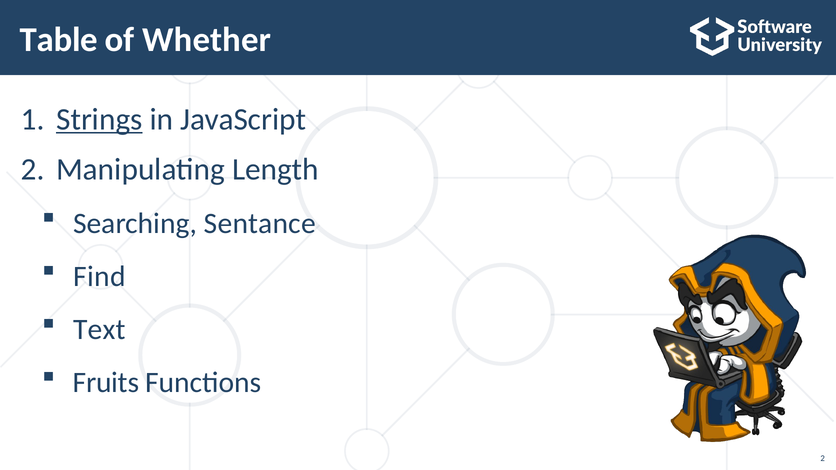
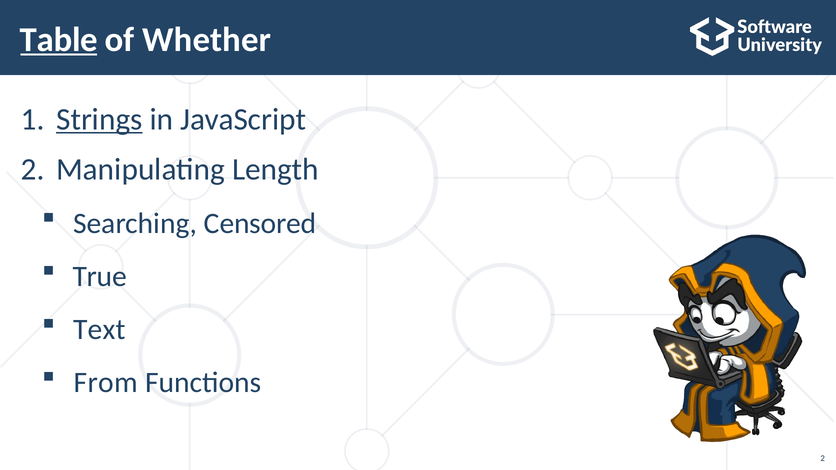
Table underline: none -> present (59, 40)
Sentance: Sentance -> Censored (260, 223)
Find: Find -> True (100, 276)
Fruits: Fruits -> From (106, 383)
